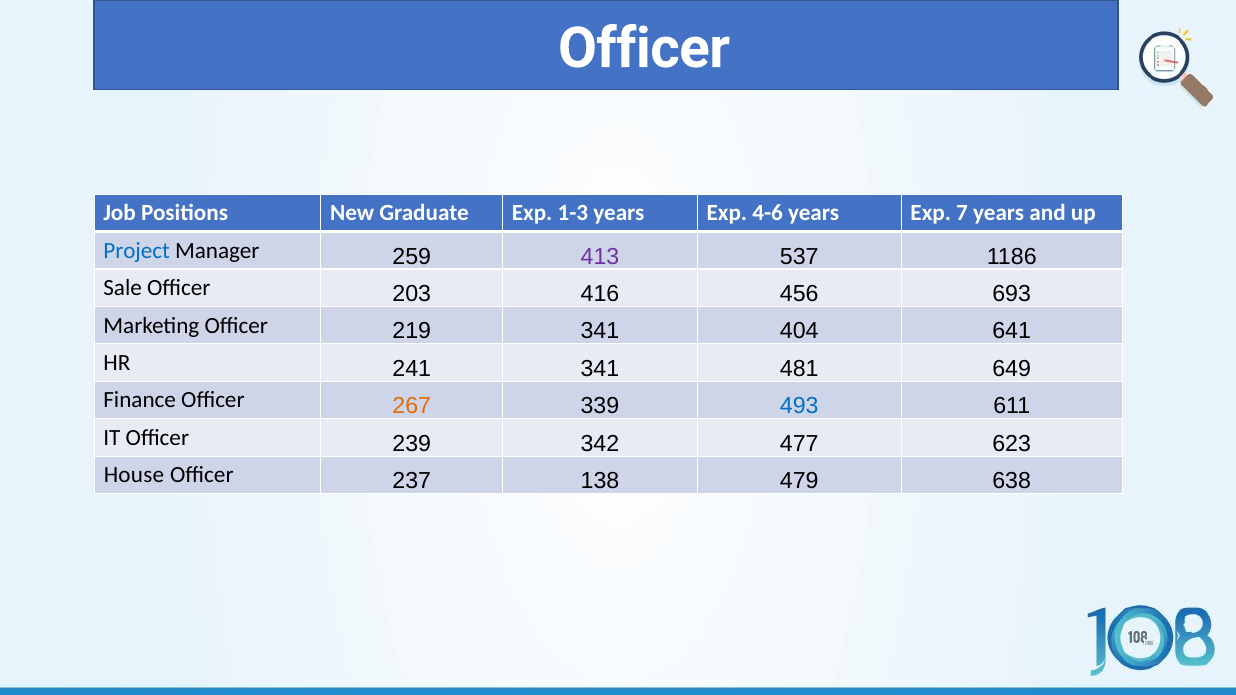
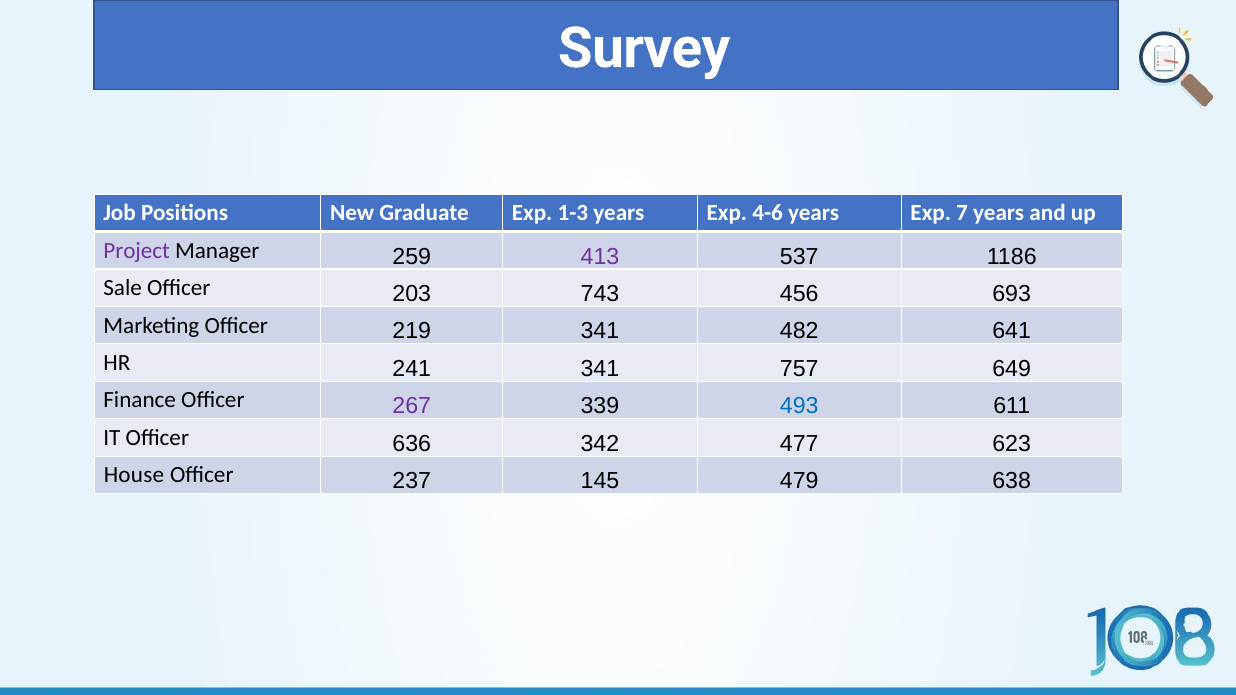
Officer: Officer -> Survey (644, 48)
Project colour: blue -> purple (137, 251)
416: 416 -> 743 (600, 294)
404: 404 -> 482 (799, 331)
481: 481 -> 757 (799, 369)
267 colour: orange -> purple (412, 406)
239: 239 -> 636 (412, 444)
138: 138 -> 145 (600, 481)
